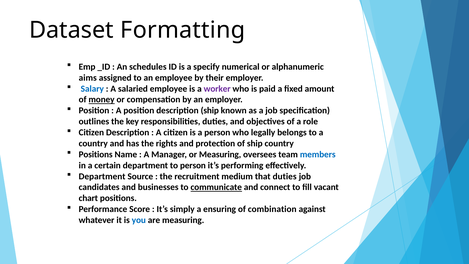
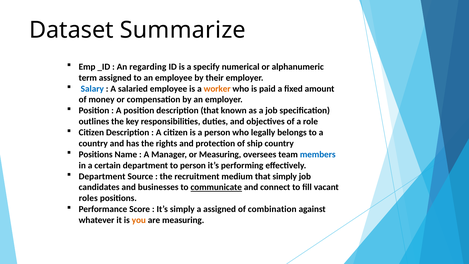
Formatting: Formatting -> Summarize (183, 30)
schedules: schedules -> regarding (148, 67)
aims: aims -> term (88, 78)
worker colour: purple -> orange (217, 89)
money underline: present -> none (102, 100)
description ship: ship -> that (210, 111)
that duties: duties -> simply (285, 176)
chart: chart -> roles (88, 198)
a ensuring: ensuring -> assigned (220, 209)
you colour: blue -> orange (139, 220)
